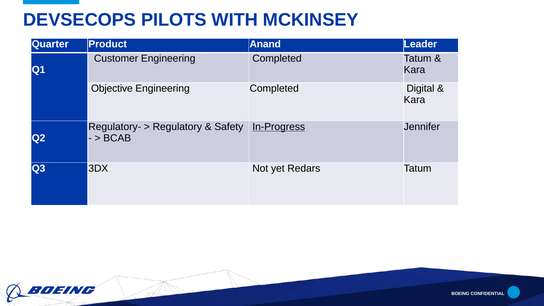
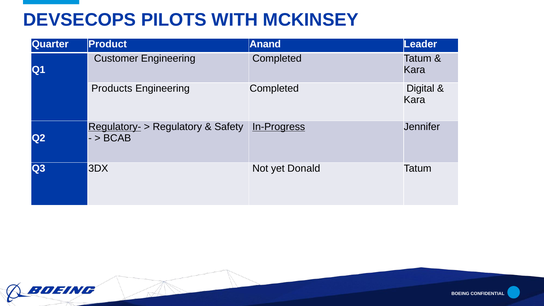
Objective: Objective -> Products (112, 88)
Regulatory- underline: none -> present (115, 127)
Redars: Redars -> Donald (304, 168)
